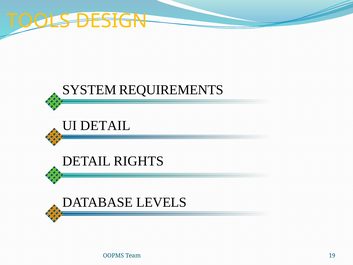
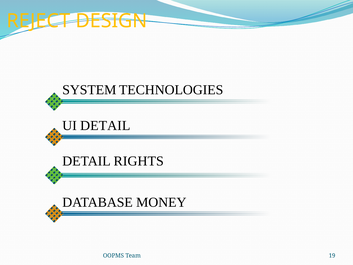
TOOLS: TOOLS -> REJECT (38, 21)
REQUIREMENTS: REQUIREMENTS -> TECHNOLOGIES (171, 90)
LEVELS: LEVELS -> MONEY (161, 202)
